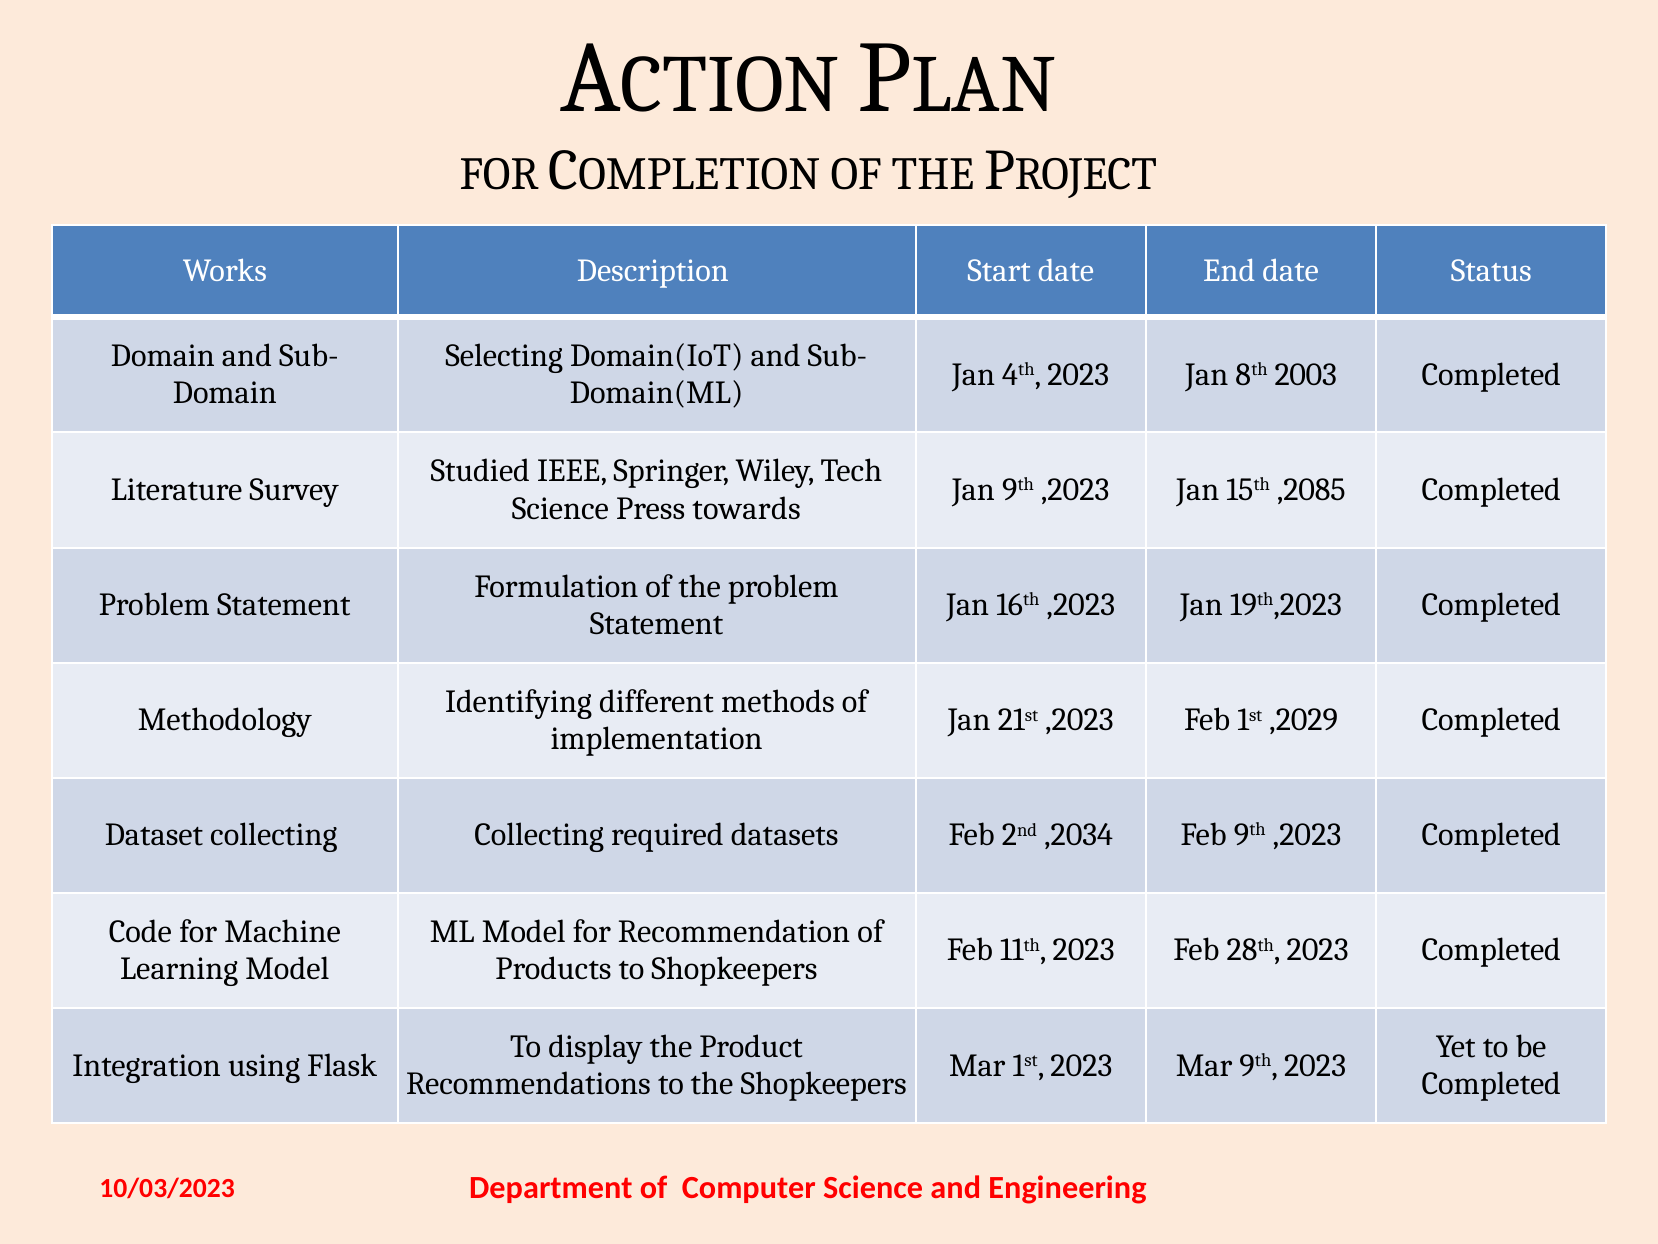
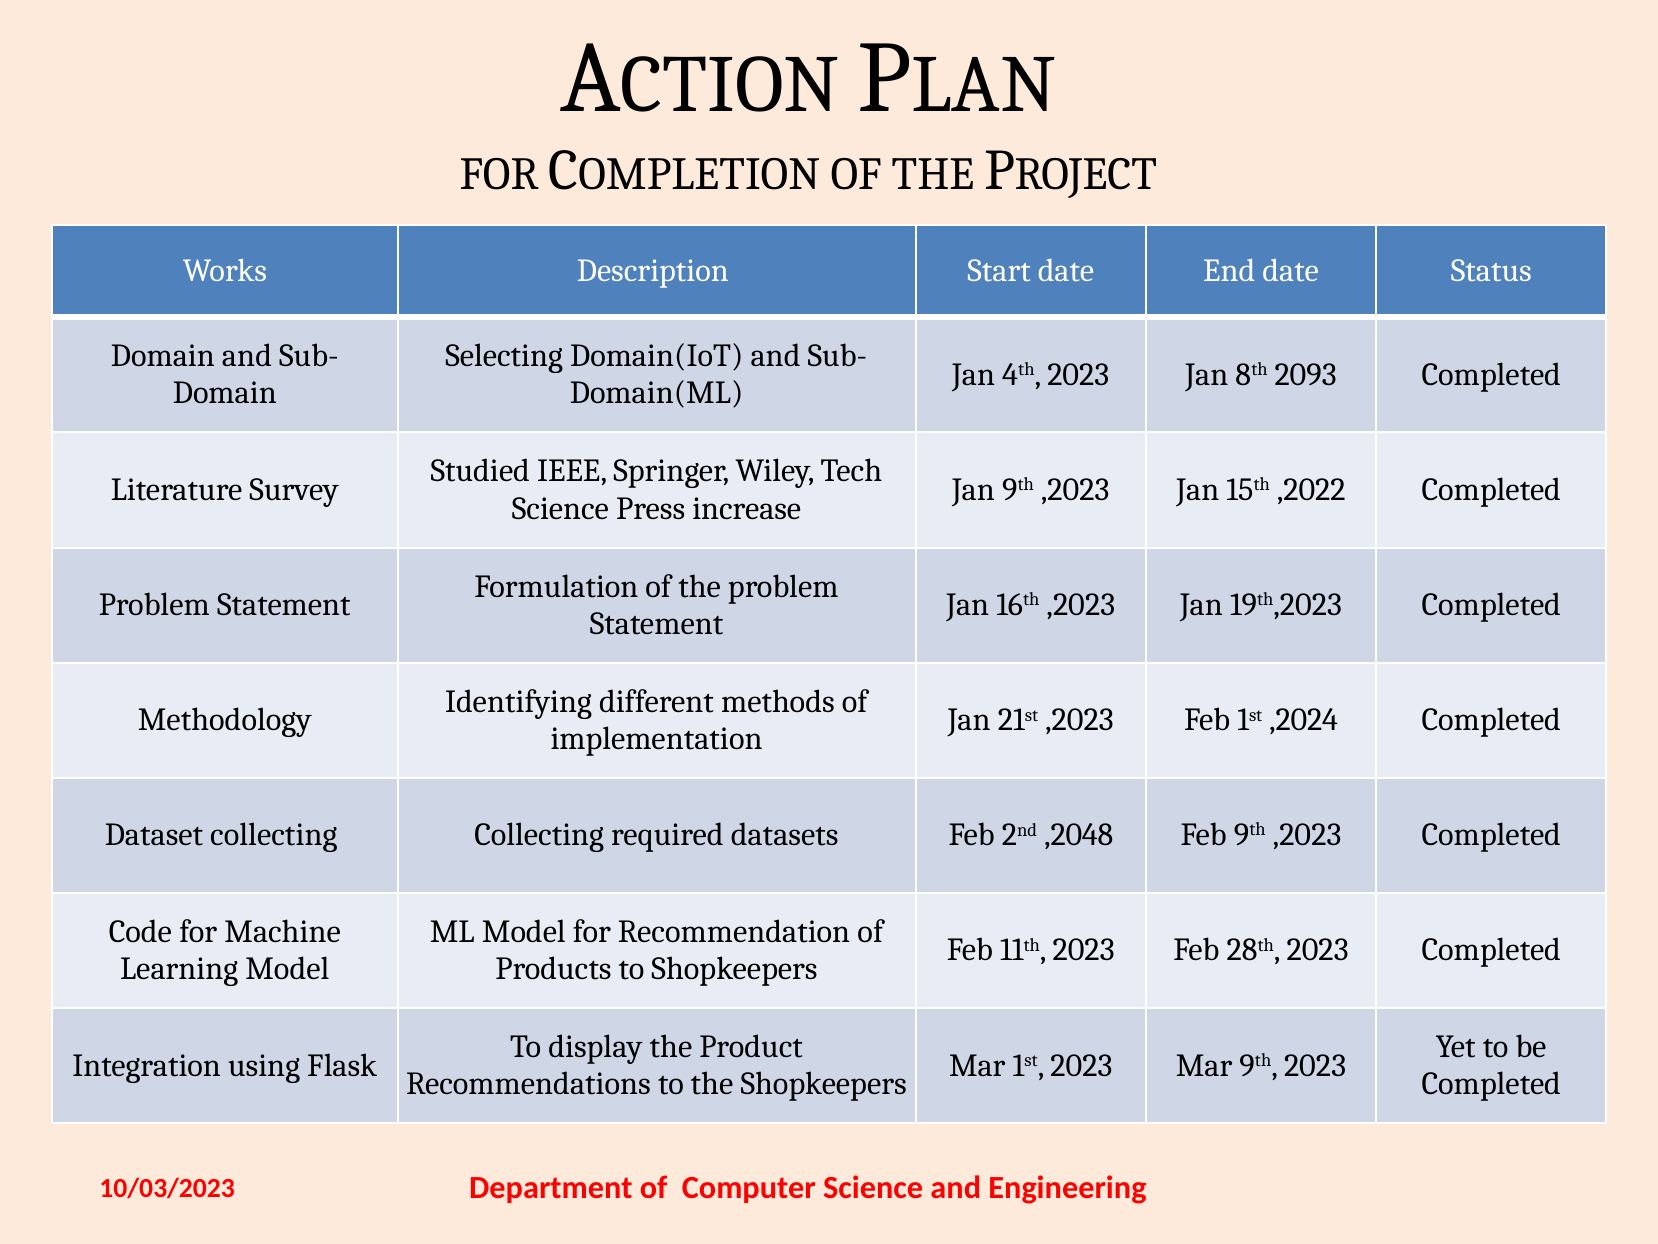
2003: 2003 -> 2093 (1306, 375)
,2085: ,2085 -> ,2022 (1311, 490)
towards: towards -> increase (747, 508)
,2029: ,2029 -> ,2024 (1304, 720)
,2034: ,2034 -> ,2048 (1079, 835)
